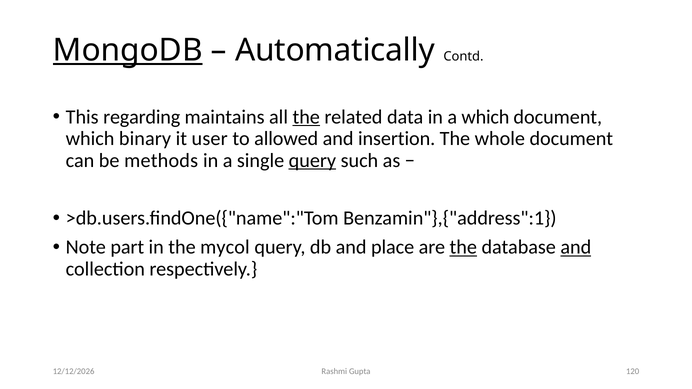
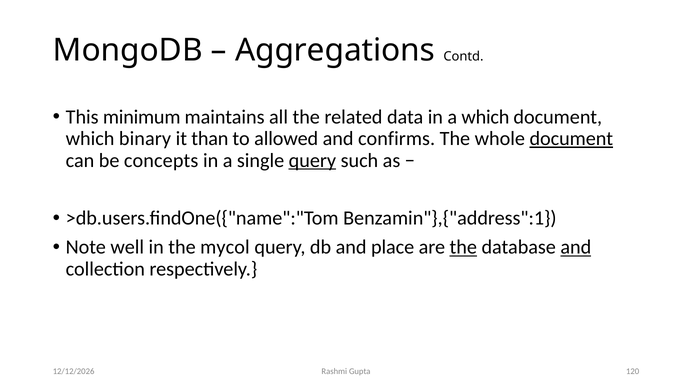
MongoDB underline: present -> none (128, 50)
Automatically: Automatically -> Aggregations (335, 50)
regarding: regarding -> minimum (142, 117)
the underline: present -> none (306, 117)
user: user -> than (210, 139)
insertion: insertion -> confirms (397, 139)
document underline: none -> present (571, 139)
methods: methods -> concepts (161, 160)
part: part -> well (127, 247)
